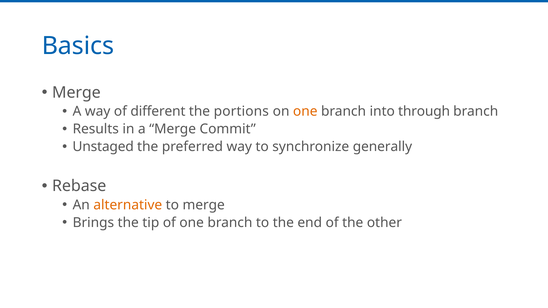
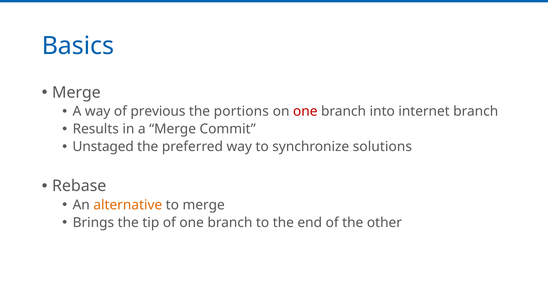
different: different -> previous (158, 112)
one colour: orange -> red (305, 112)
through: through -> internet (424, 112)
generally: generally -> solutions (382, 147)
